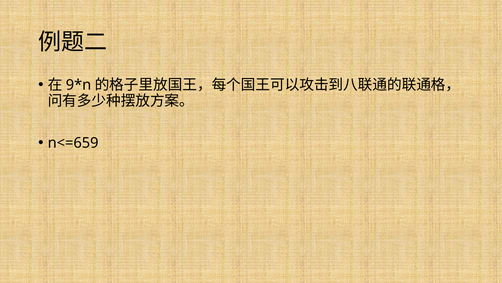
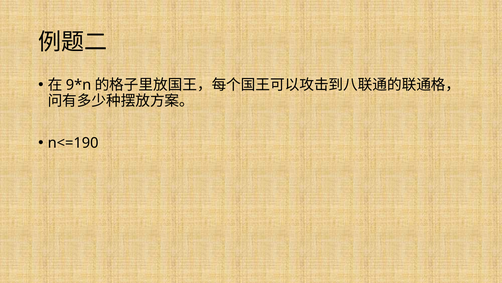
n<=659: n<=659 -> n<=190 (73, 143)
